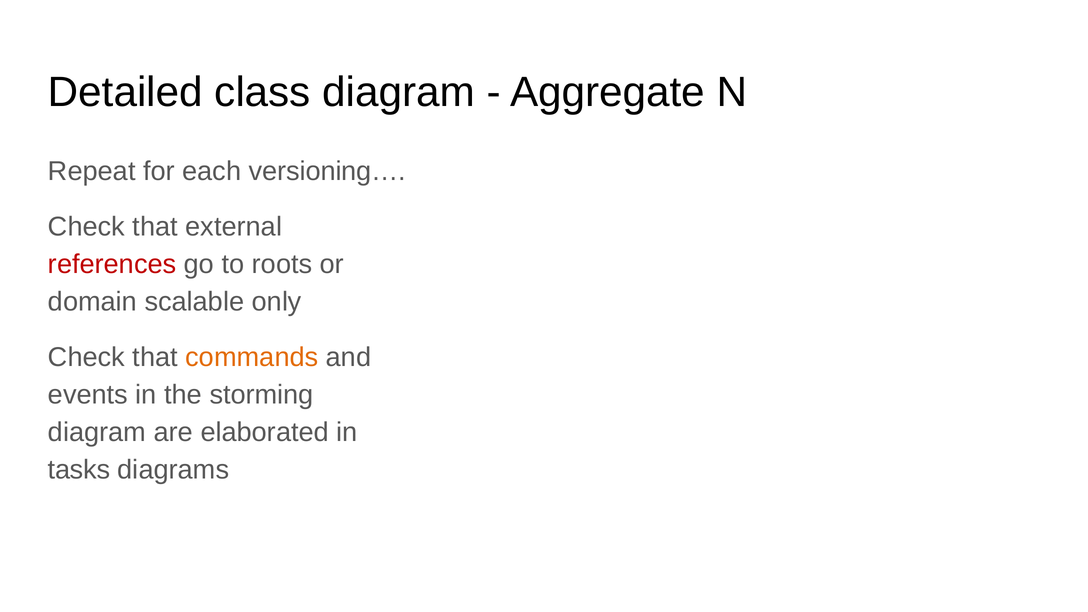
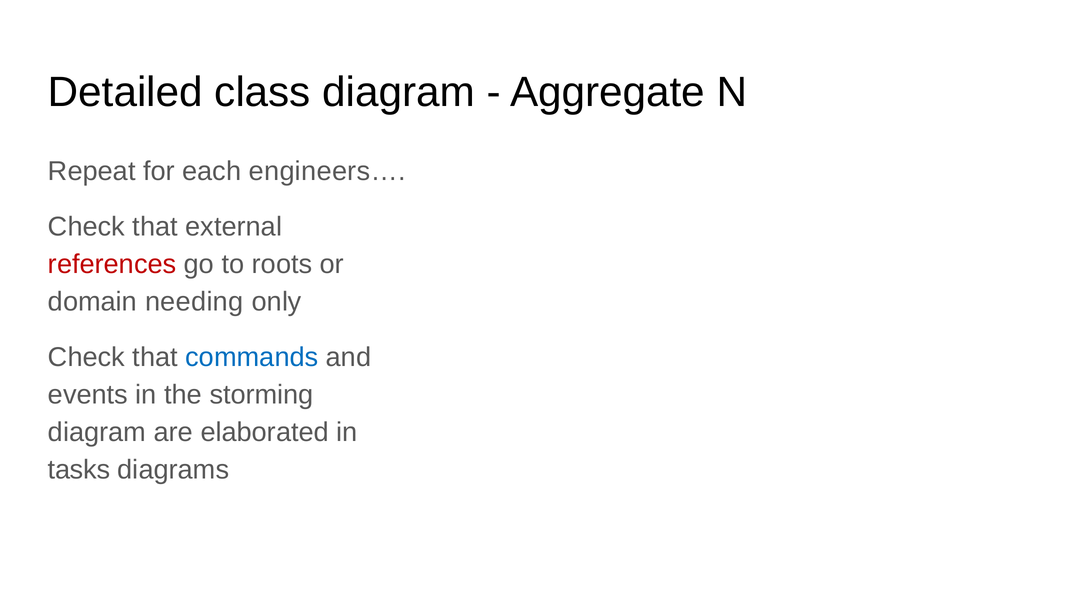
versioning…: versioning… -> engineers… (327, 171)
scalable: scalable -> needing (194, 302)
commands colour: orange -> blue (252, 357)
